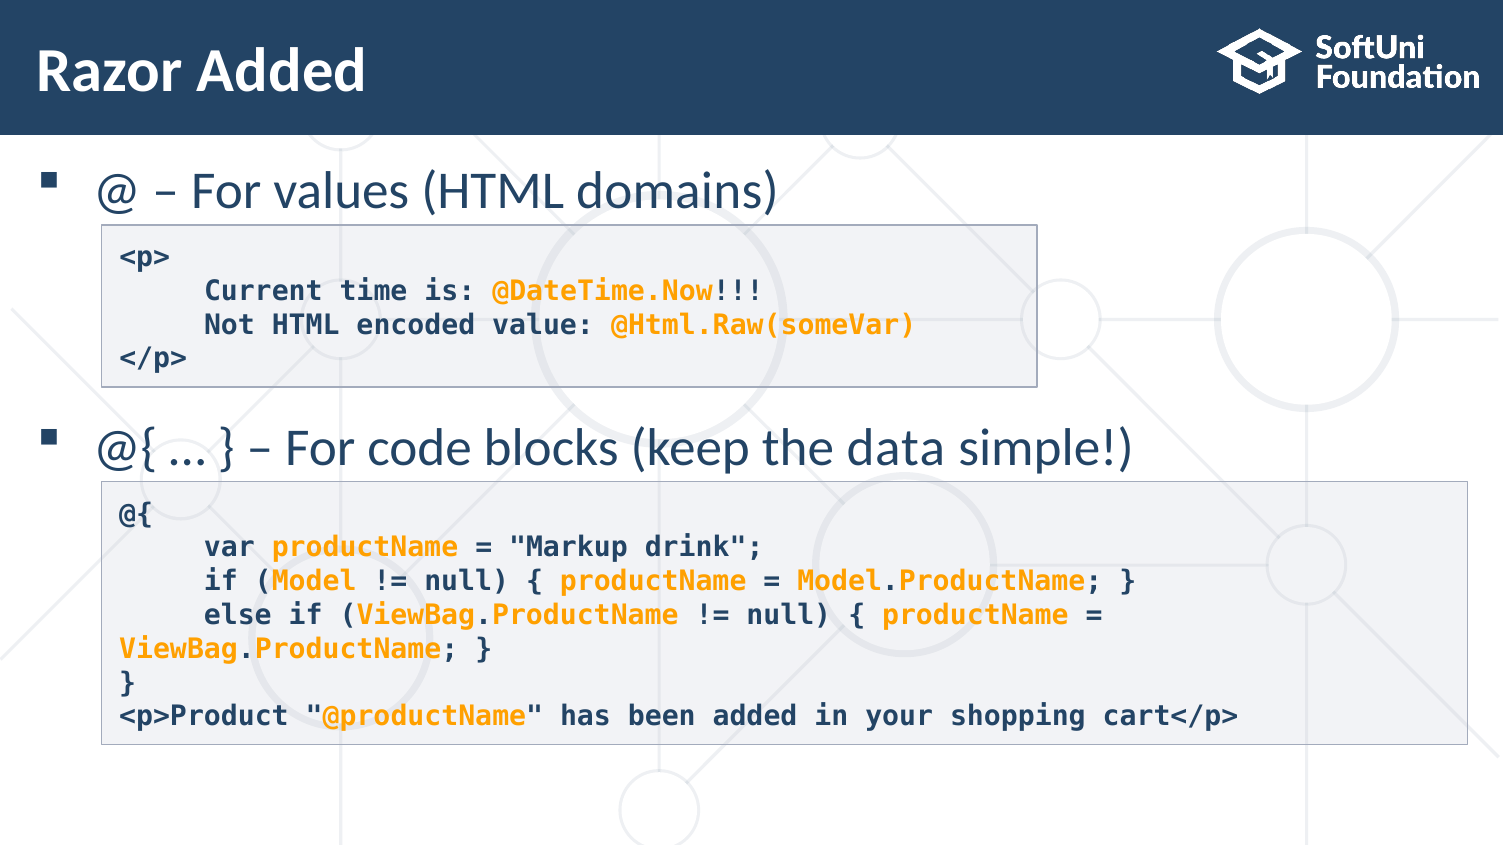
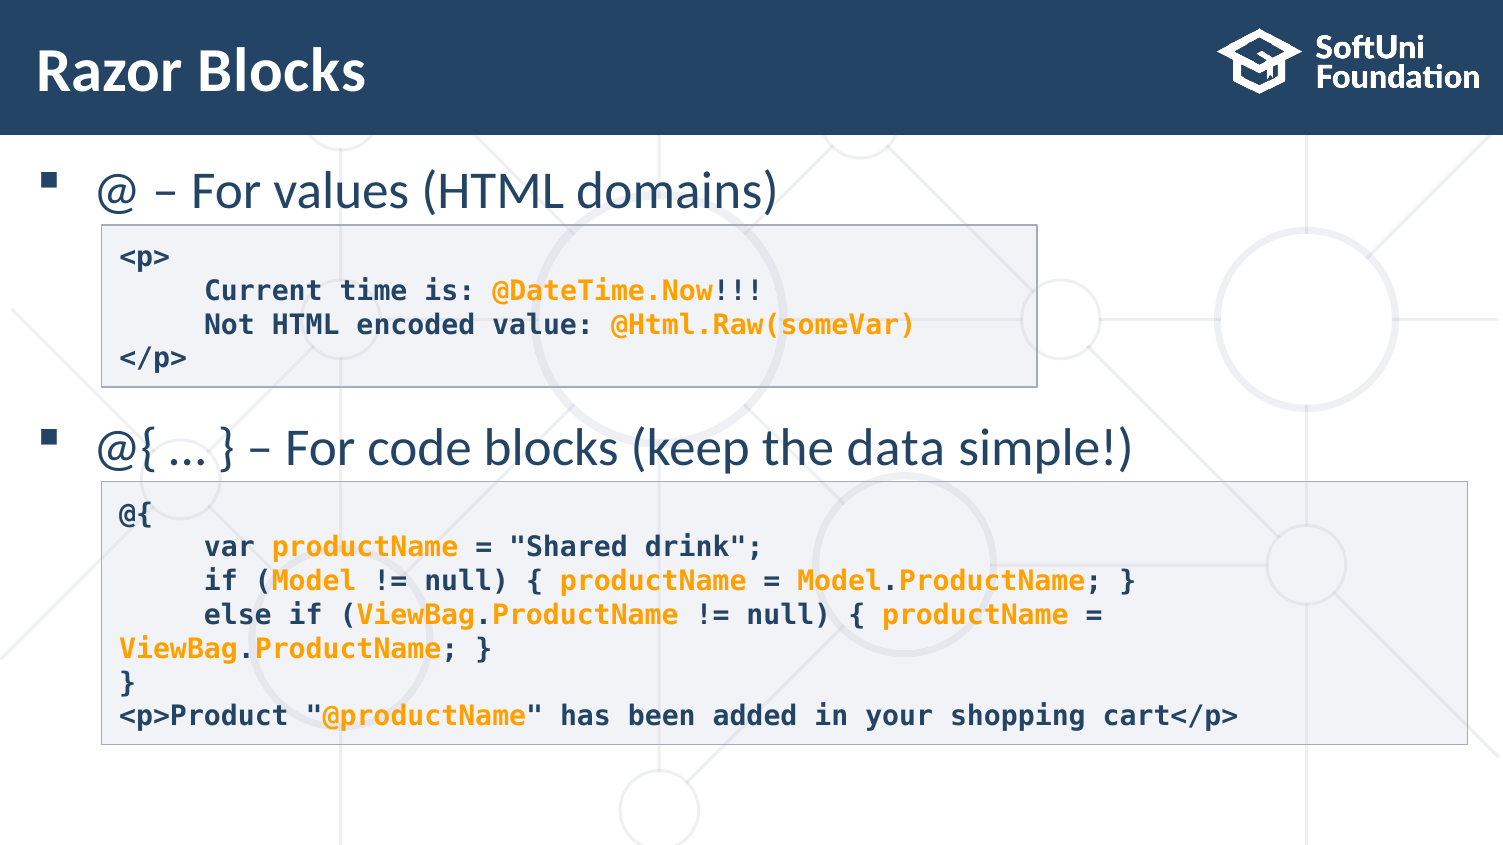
Razor Added: Added -> Blocks (282, 71)
Markup: Markup -> Shared (568, 548)
